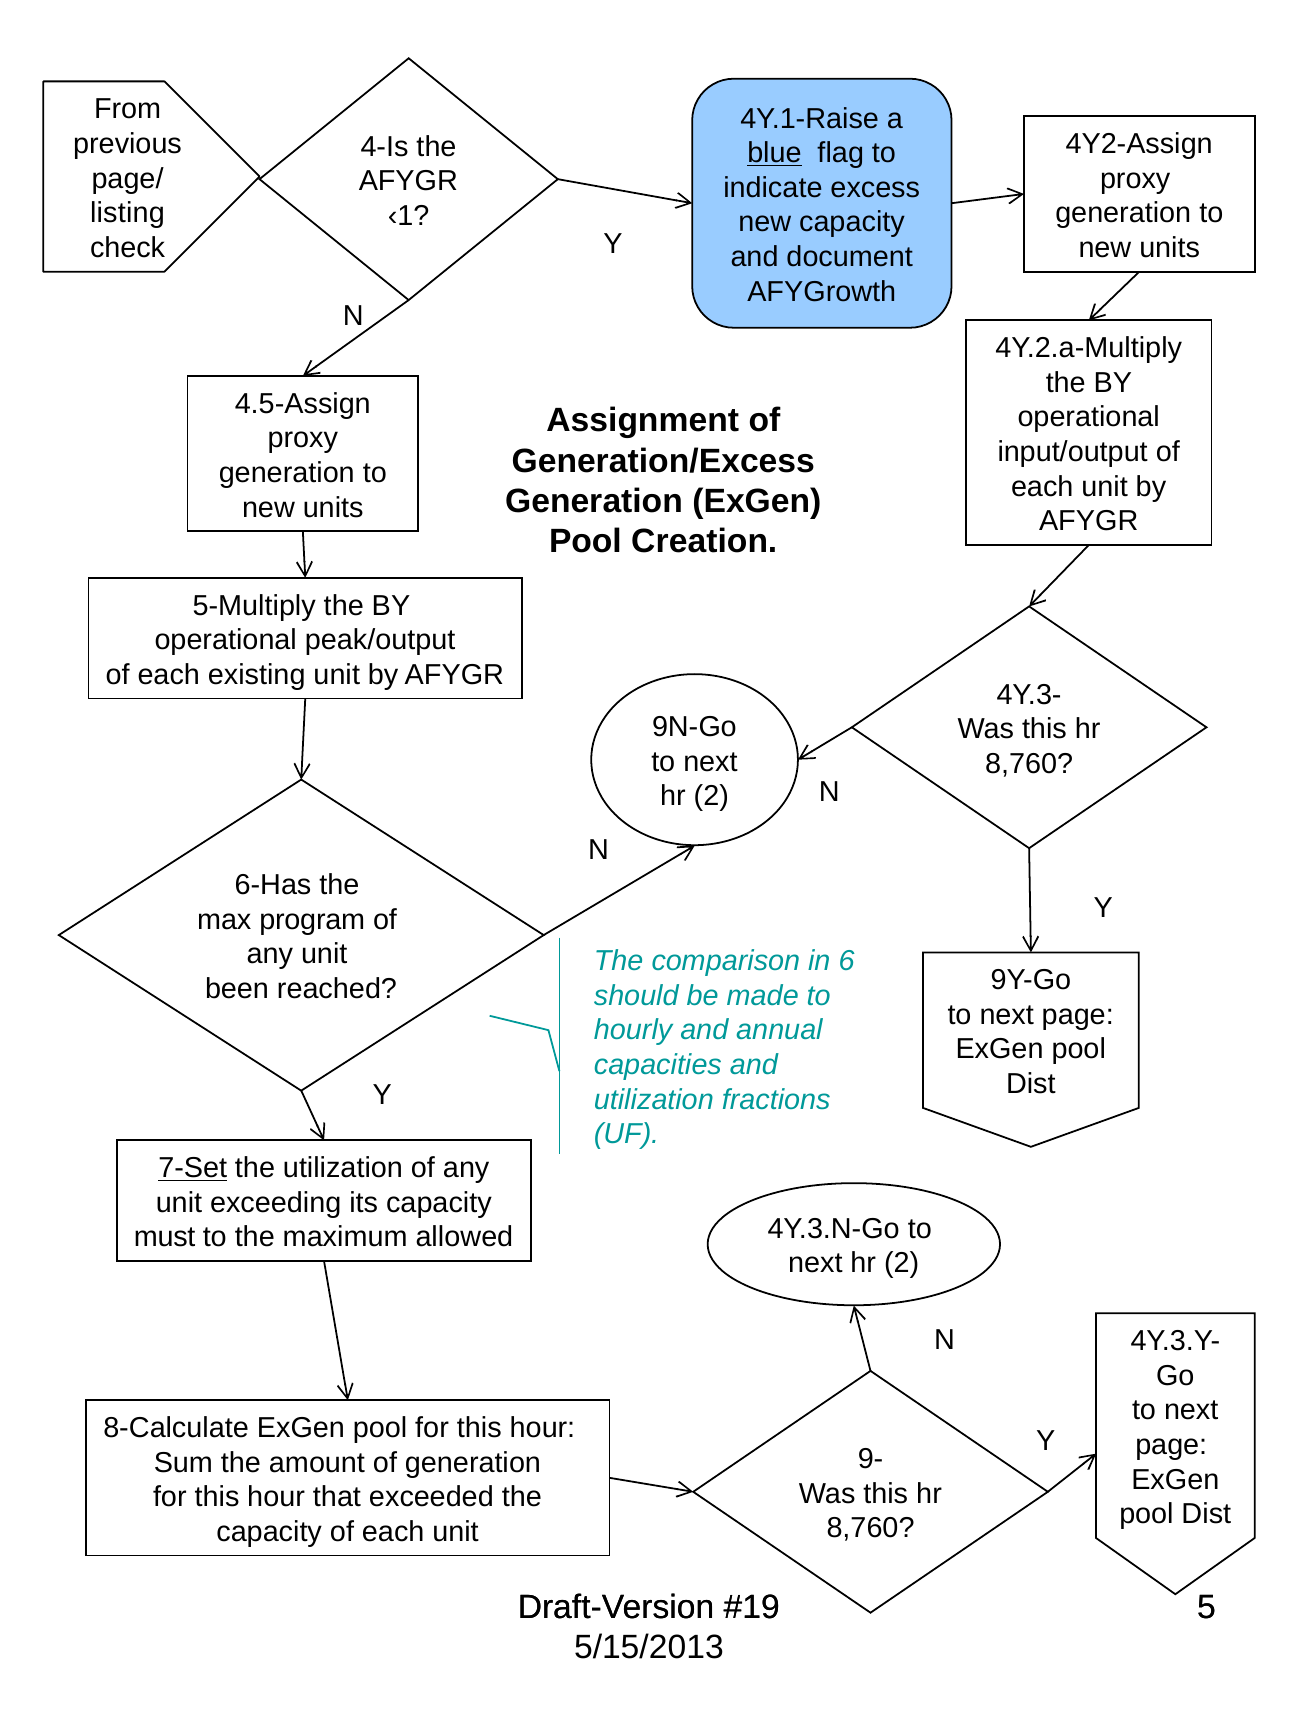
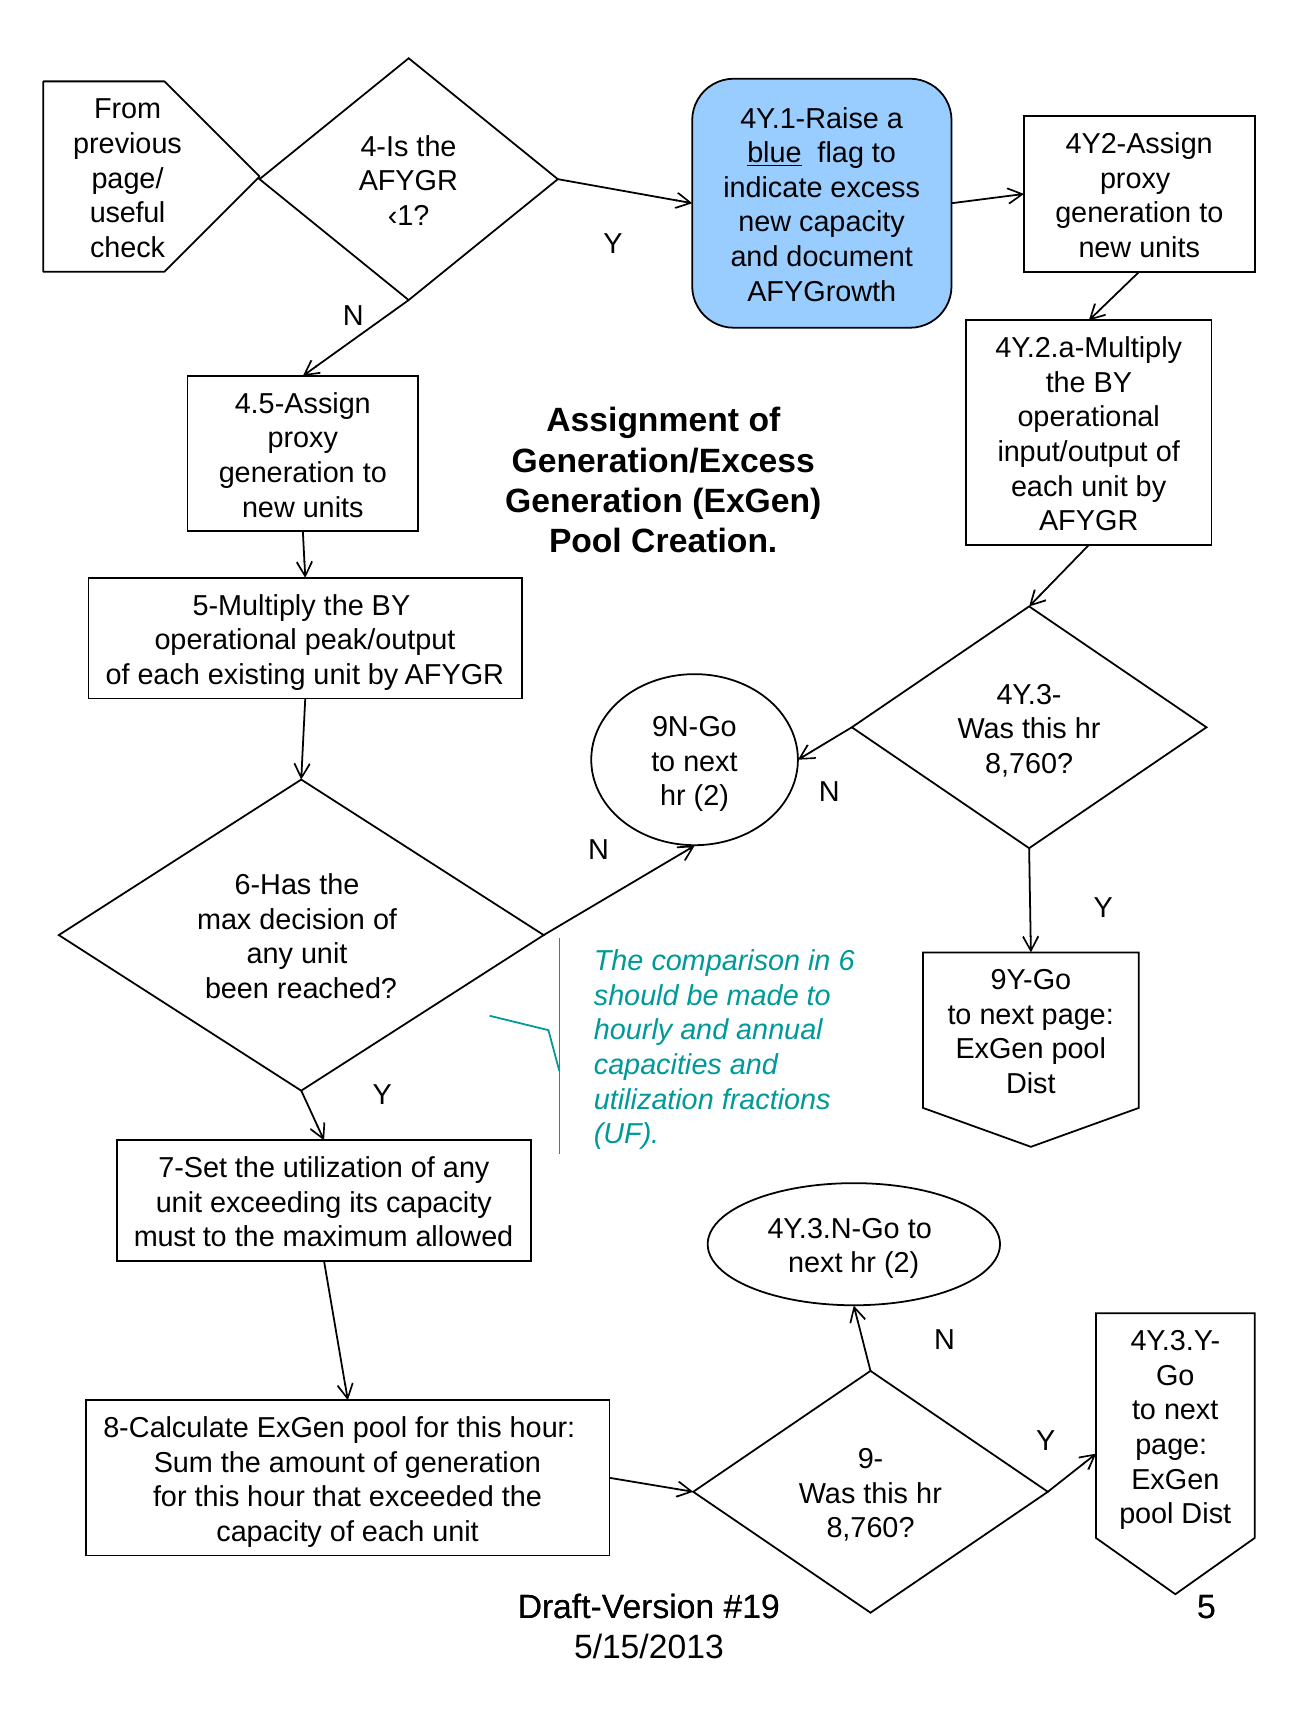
listing: listing -> useful (128, 213)
program: program -> decision (312, 920)
7-Set underline: present -> none (193, 1168)
